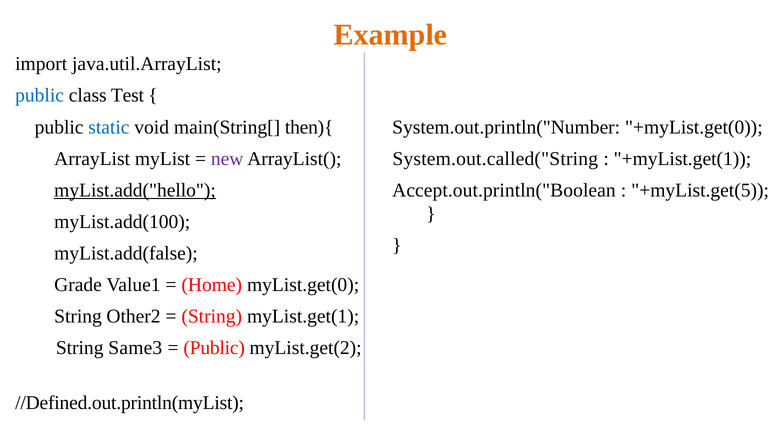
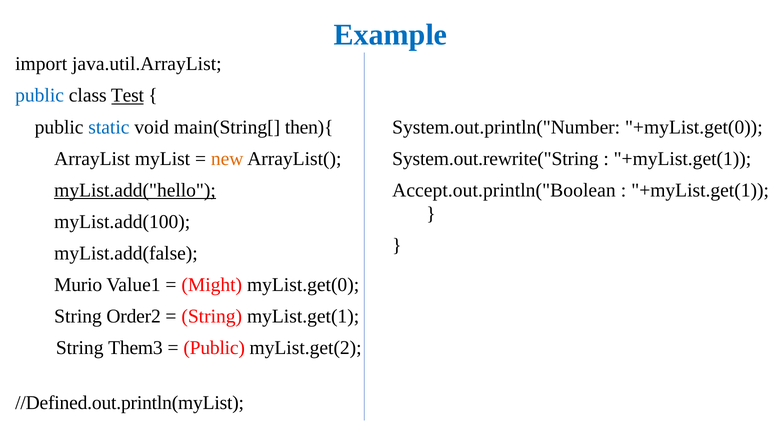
Example colour: orange -> blue (390, 35)
Test underline: none -> present (127, 96)
new colour: purple -> orange (227, 159)
System.out.called("String: System.out.called("String -> System.out.rewrite("String (495, 159)
+myList.get(5: +myList.get(5 -> +myList.get(1 (700, 190)
Grade: Grade -> Murio (78, 285)
Home: Home -> Might (212, 285)
Other2: Other2 -> Order2 (134, 317)
Same3: Same3 -> Them3 (135, 348)
